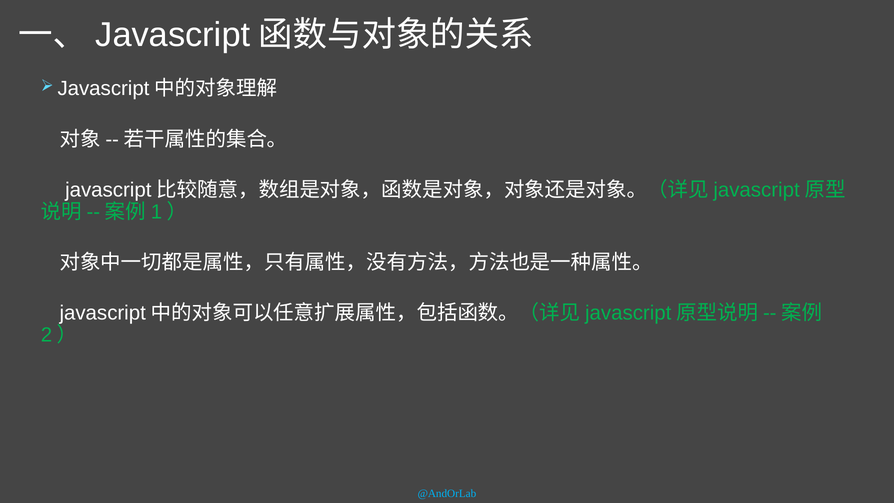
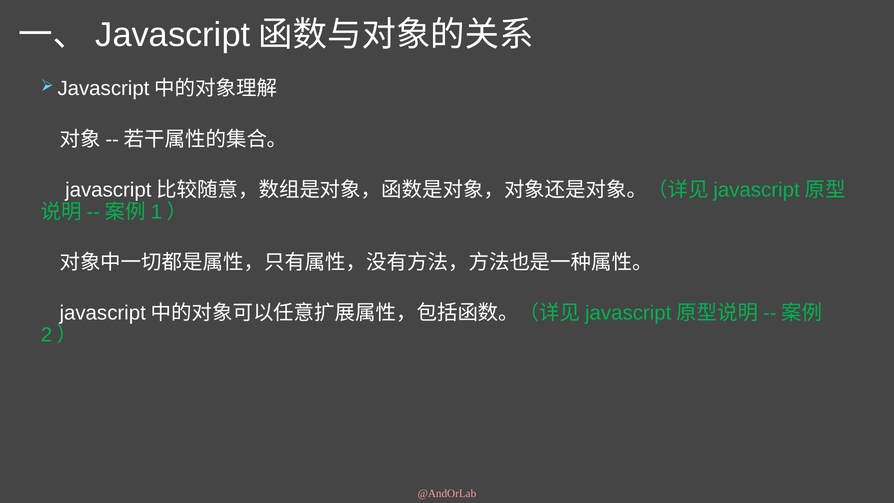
@AndOrLab colour: light blue -> pink (447, 493)
